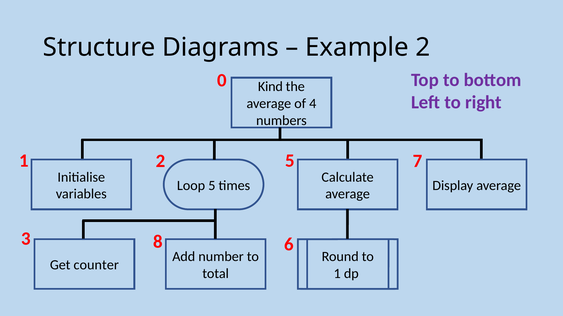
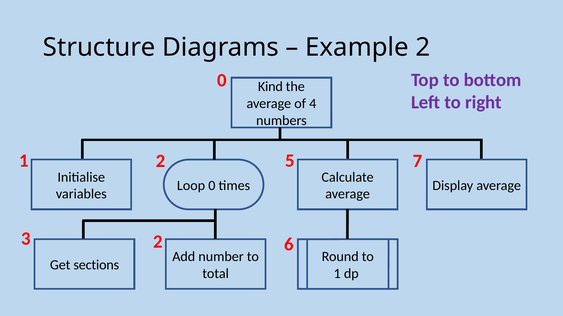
Loop 5: 5 -> 0 (212, 186)
3 8: 8 -> 2 (158, 242)
counter: counter -> sections (96, 266)
